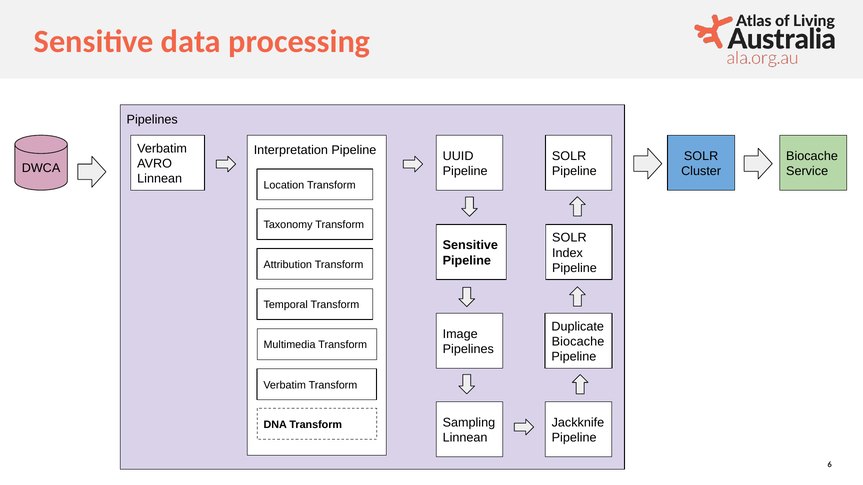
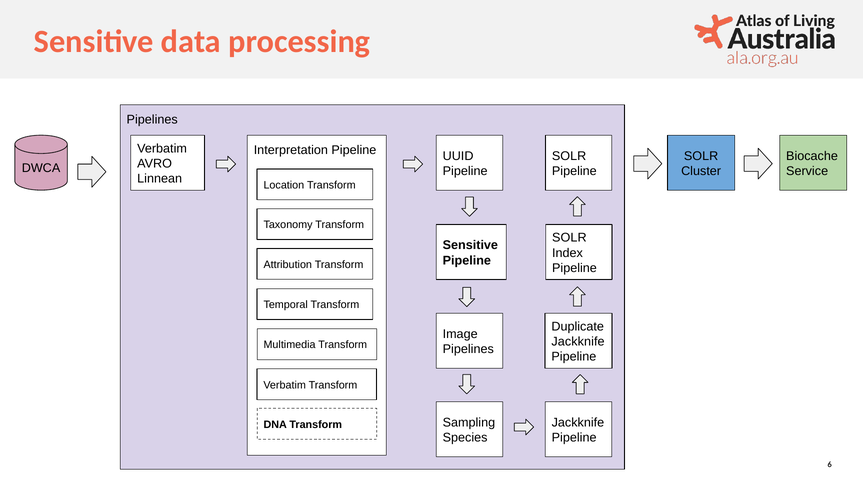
Biocache: Biocache -> Jackknife (578, 342)
Linnean: Linnean -> Species (465, 438)
